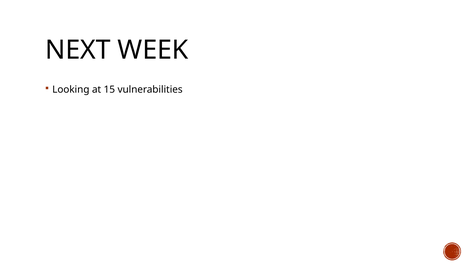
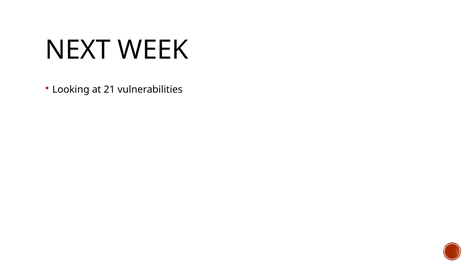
15: 15 -> 21 (109, 90)
